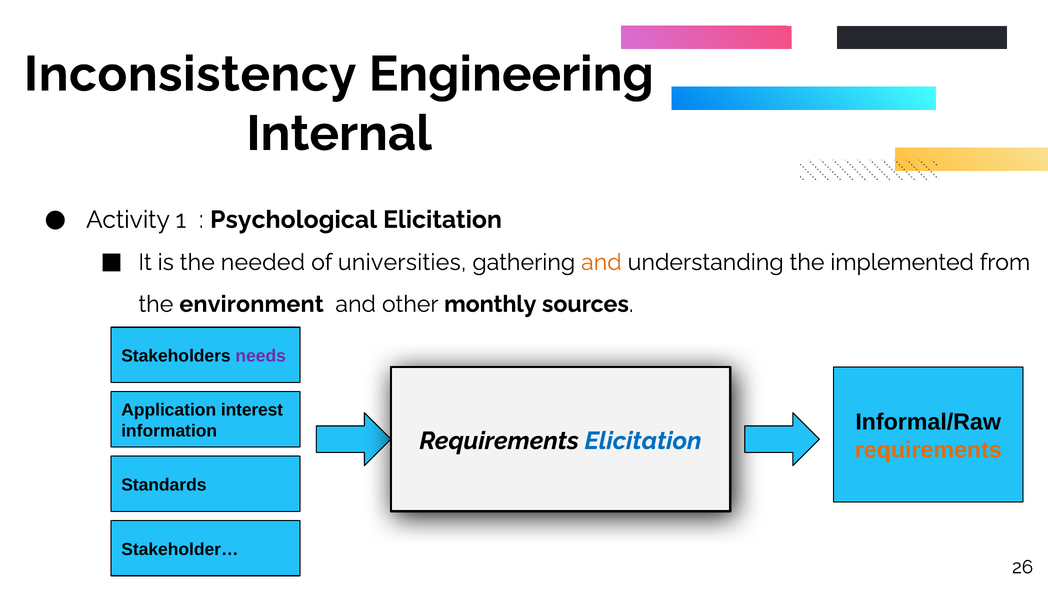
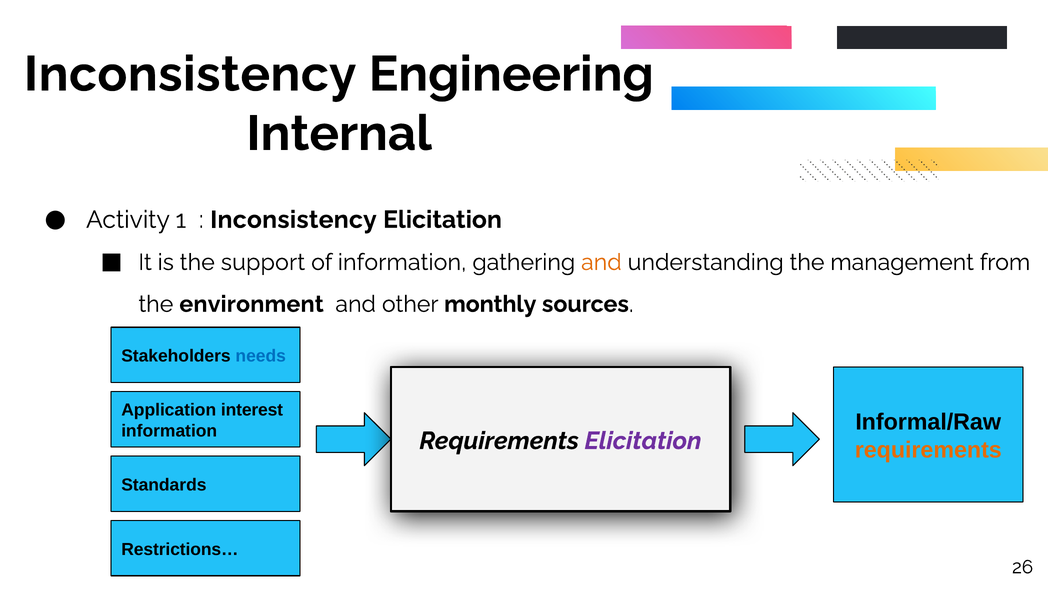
Psychological: Psychological -> Inconsistency (293, 220)
needed: needed -> support (263, 263)
of universities: universities -> information (402, 263)
implemented: implemented -> management (902, 263)
needs colour: purple -> blue (261, 356)
Elicitation colour: blue -> purple (643, 441)
Stakeholder…: Stakeholder… -> Restrictions… (180, 550)
